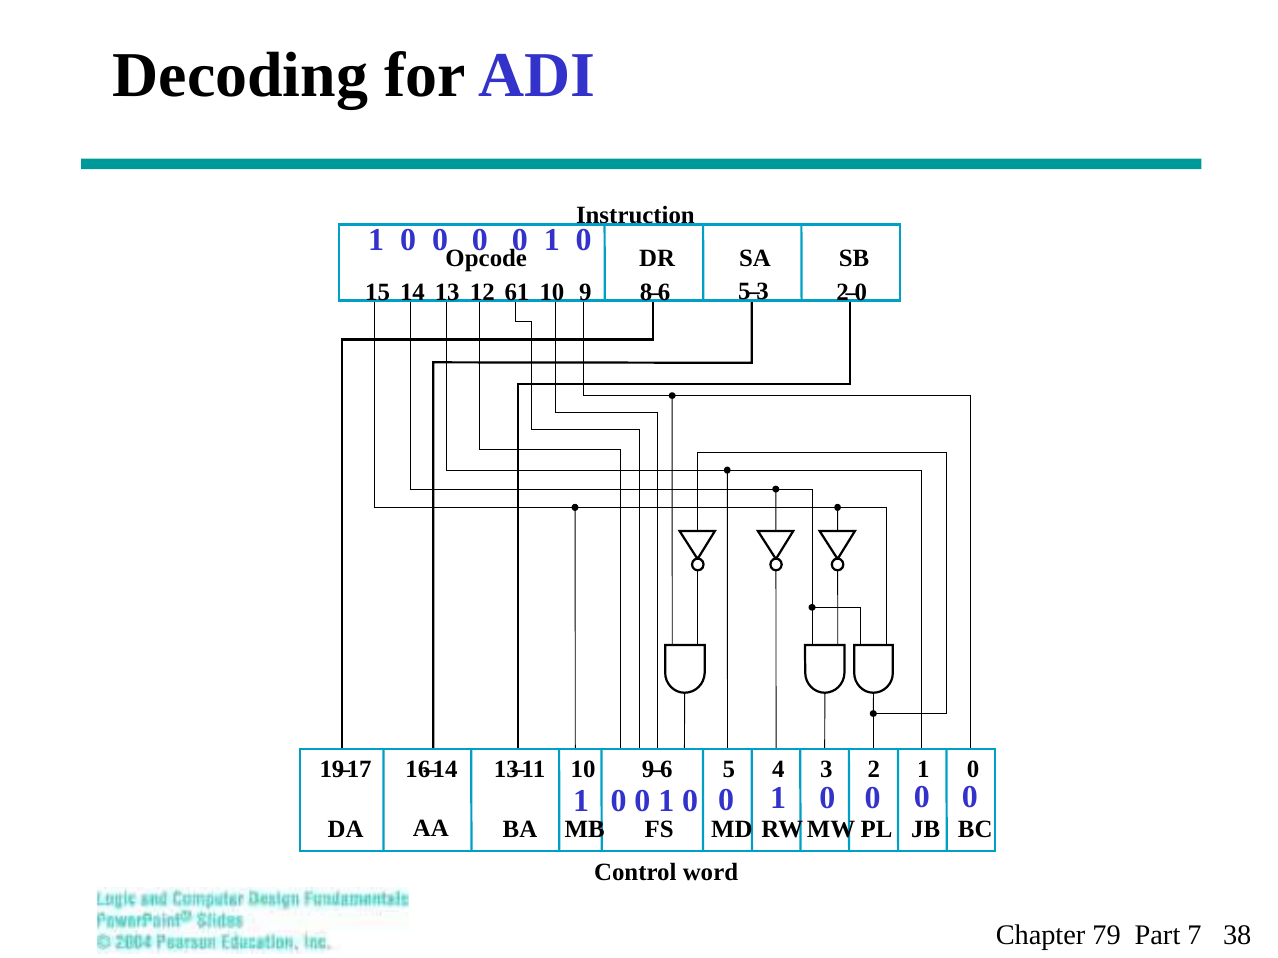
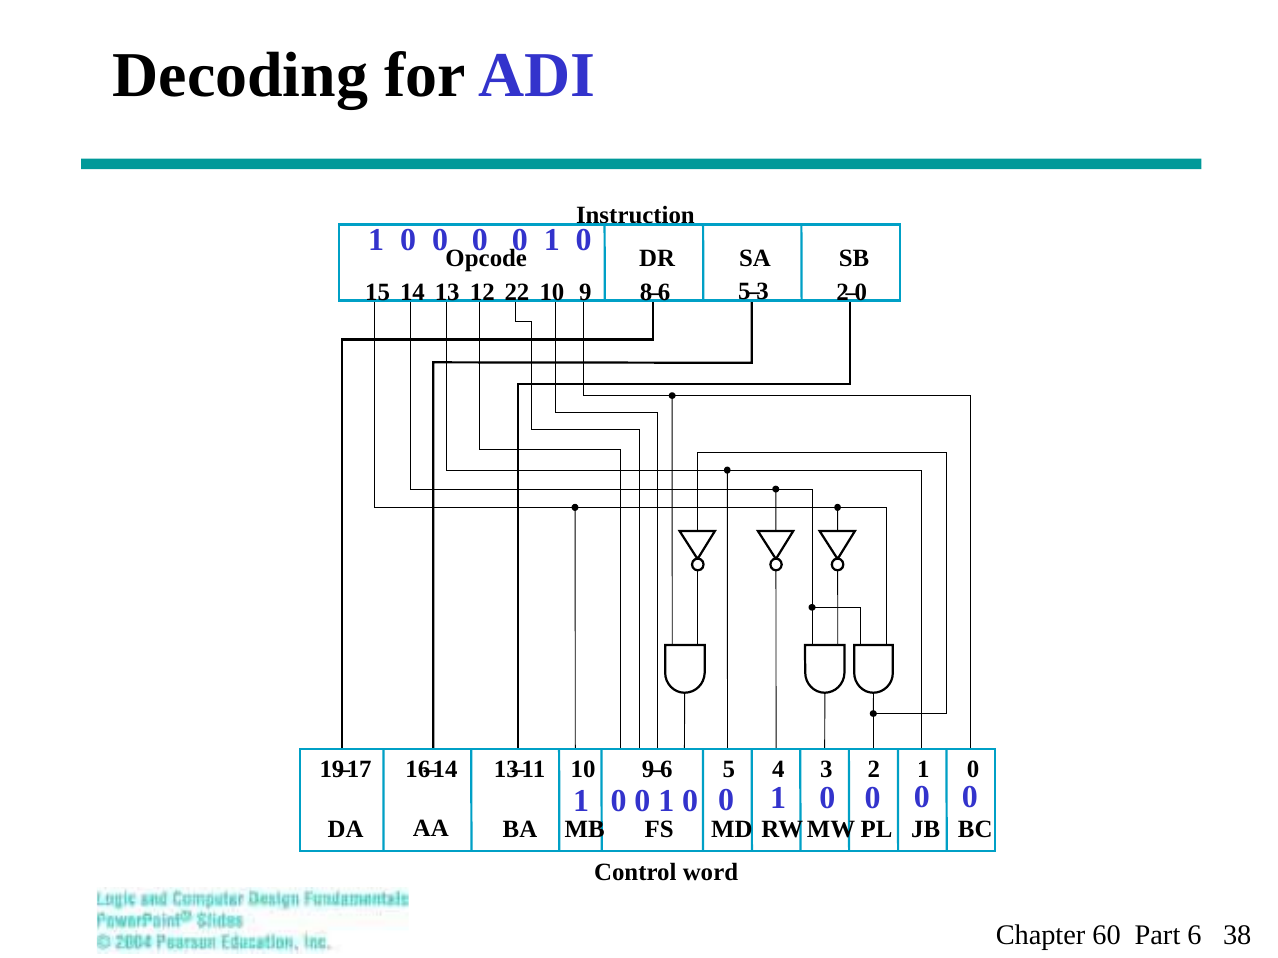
61: 61 -> 22 (517, 292)
79: 79 -> 60 (1107, 936)
7: 7 -> 6 (1194, 936)
